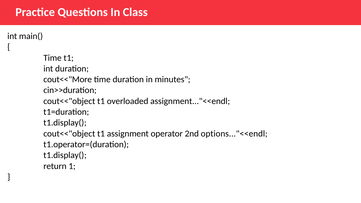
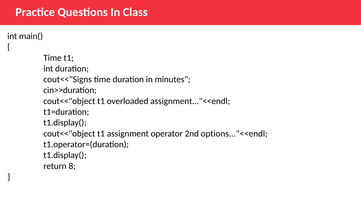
cout<<"More: cout<<"More -> cout<<"Signs (68, 79)
1: 1 -> 8 (72, 166)
